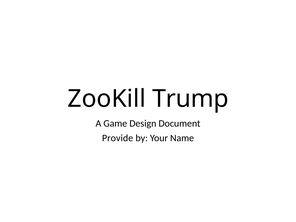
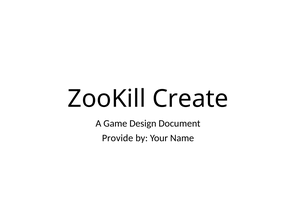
Trump: Trump -> Create (190, 99)
